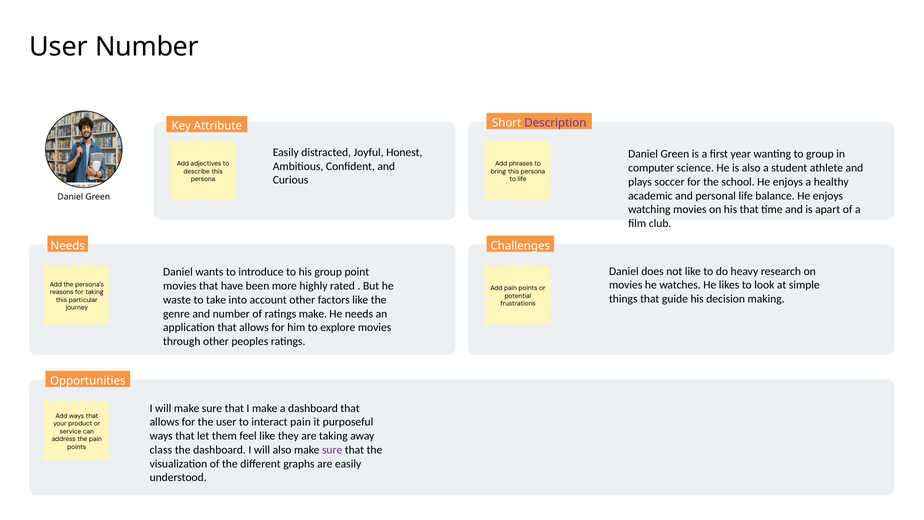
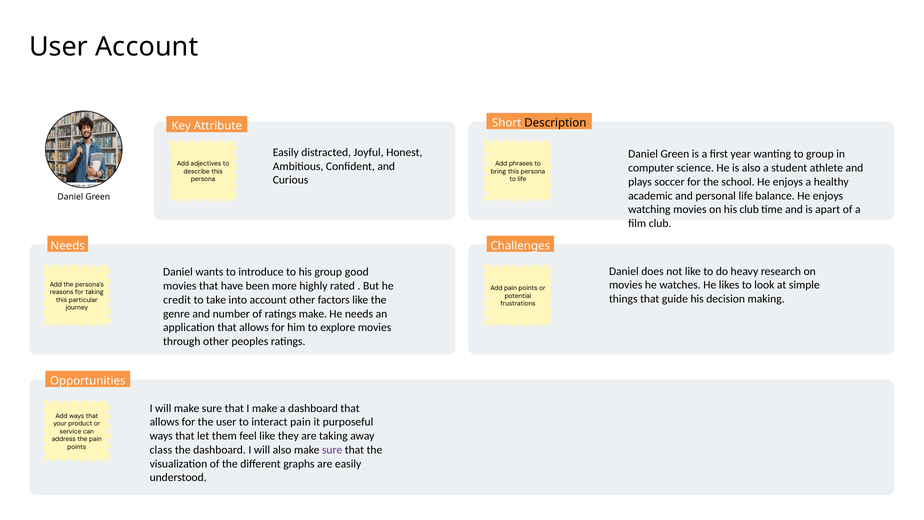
User Number: Number -> Account (147, 47)
Description colour: purple -> black (555, 123)
his that: that -> club (749, 210)
point: point -> good (357, 272)
waste: waste -> credit (177, 300)
